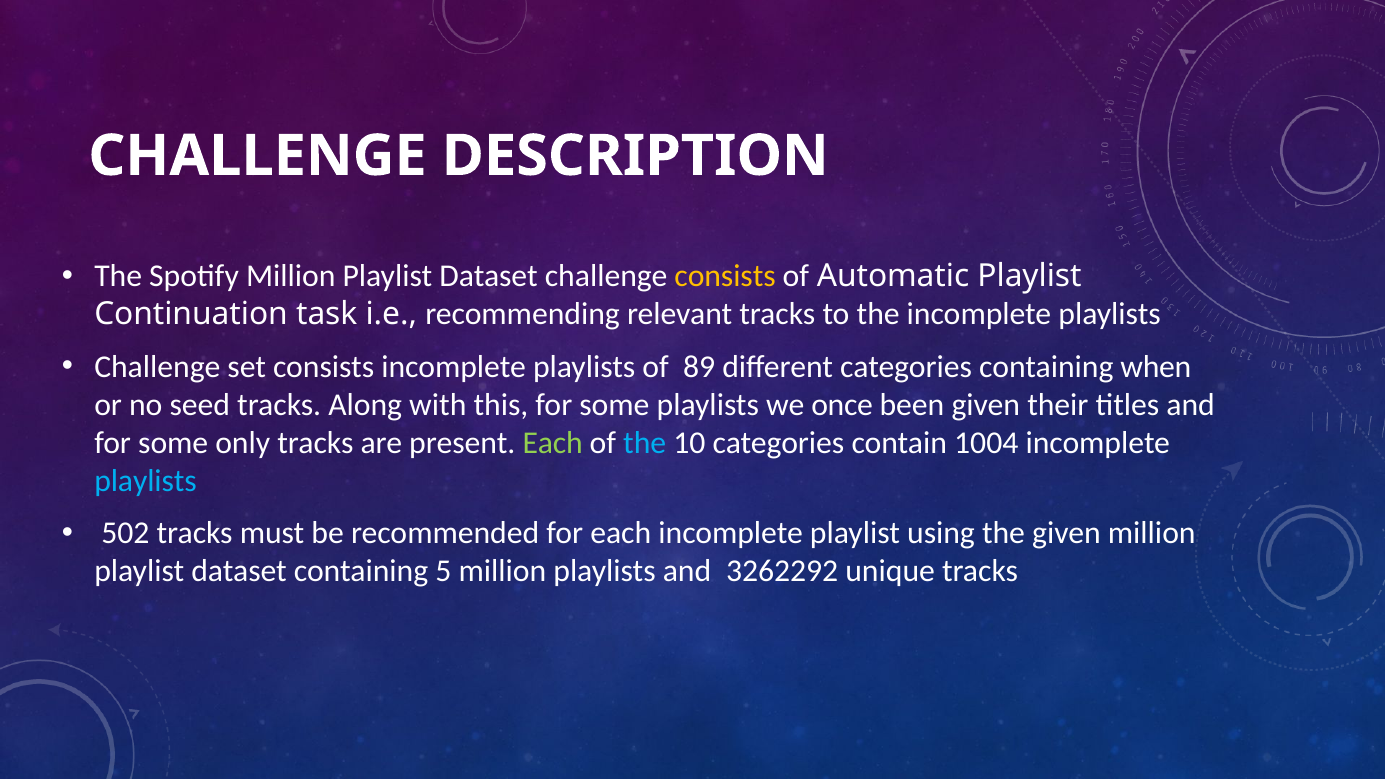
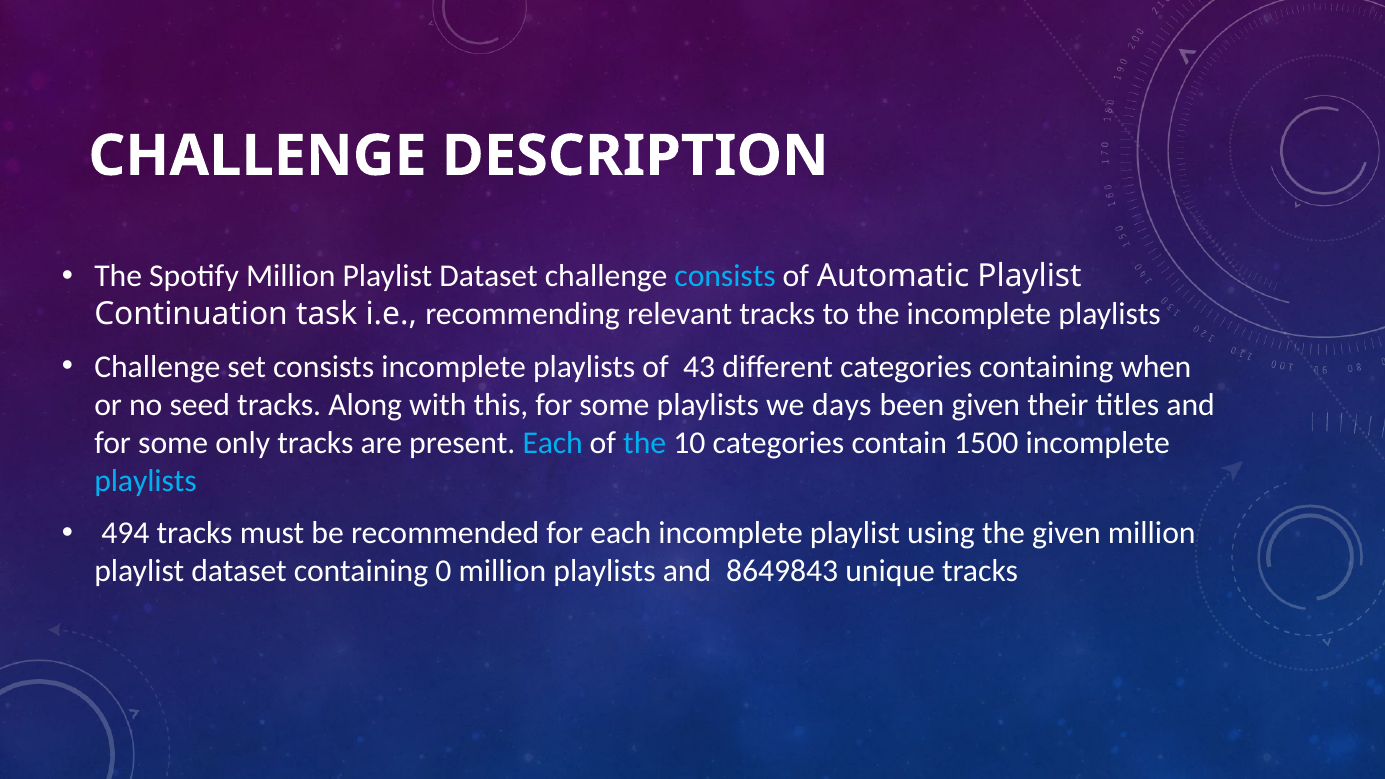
consists colour: yellow -> light blue (725, 276)
89: 89 -> 43 (699, 367)
once: once -> days (842, 405)
Each colour: light green -> light blue (553, 443)
1004: 1004 -> 1500 (986, 443)
502: 502 -> 494 (125, 533)
5: 5 -> 0 (443, 571)
3262292: 3262292 -> 8649843 (782, 571)
